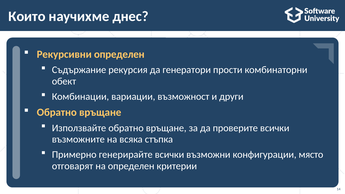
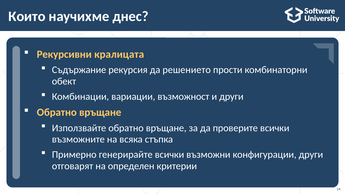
Рекурсивни определен: определен -> кралицата (119, 54)
генератори: генератори -> решението (187, 70)
конфигурации място: място -> други (311, 155)
